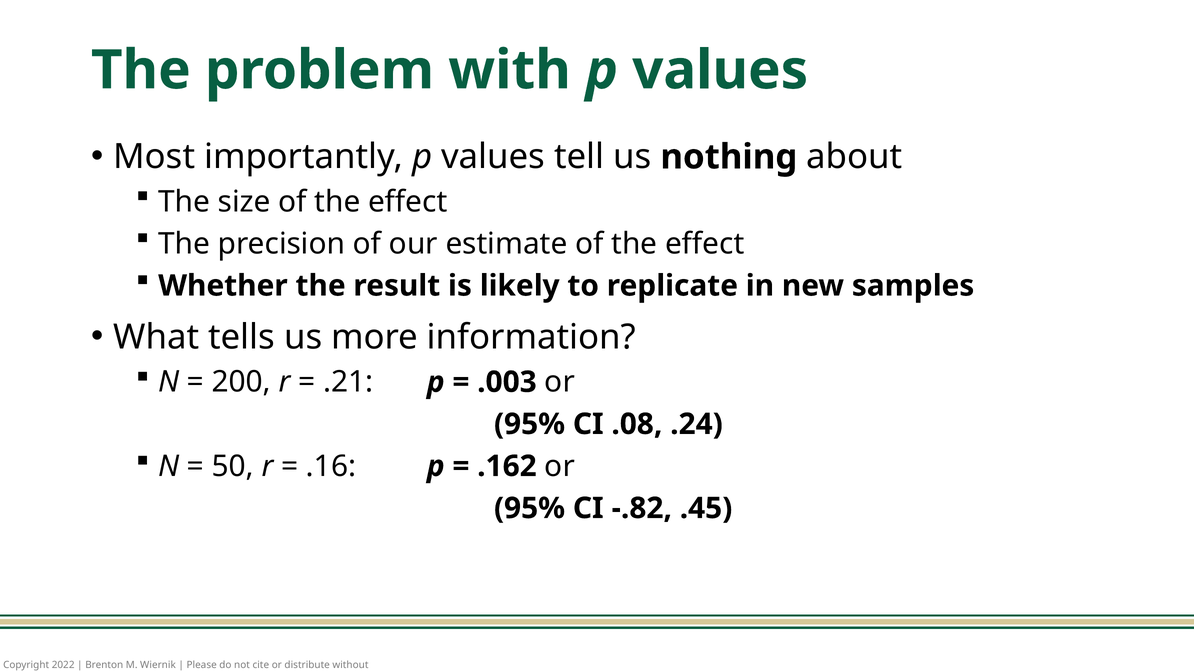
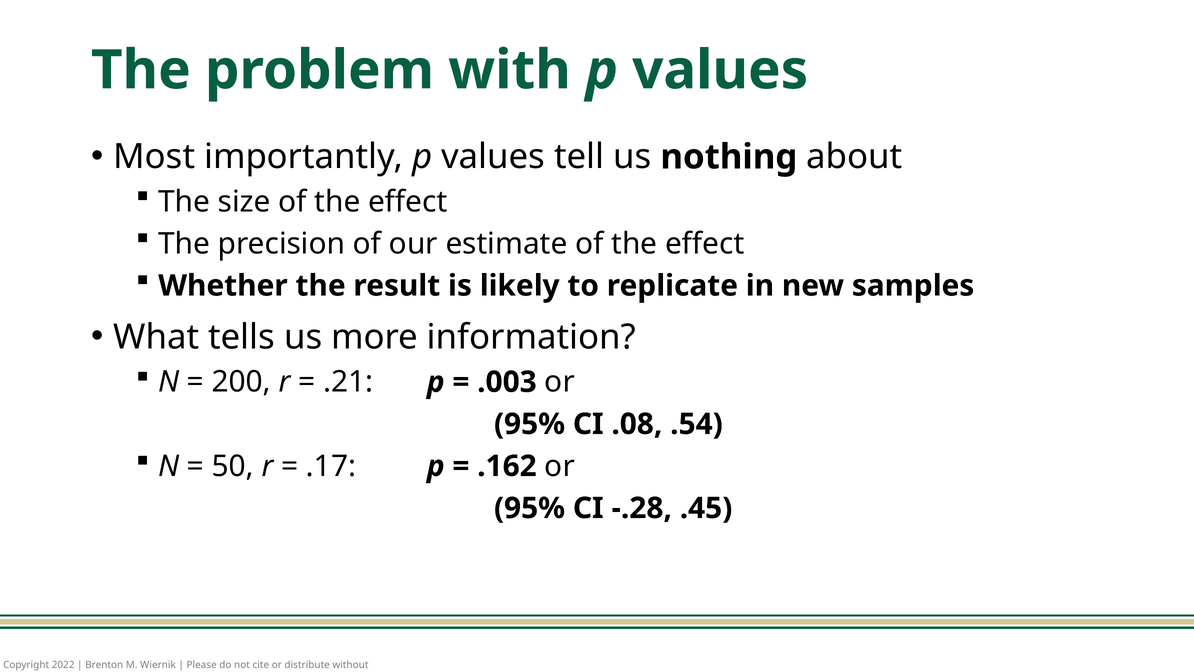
.24: .24 -> .54 (696, 424)
.16: .16 -> .17 (331, 466)
-.82: -.82 -> -.28 (642, 508)
